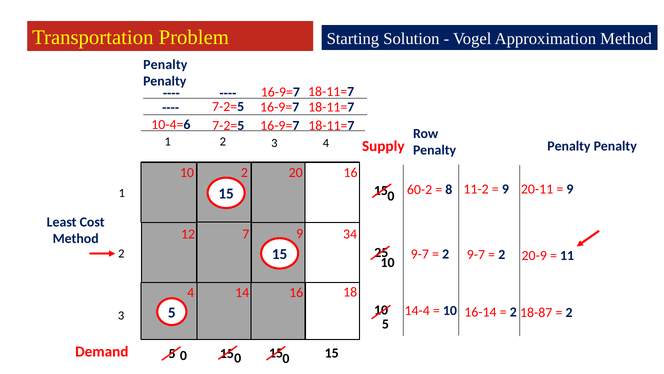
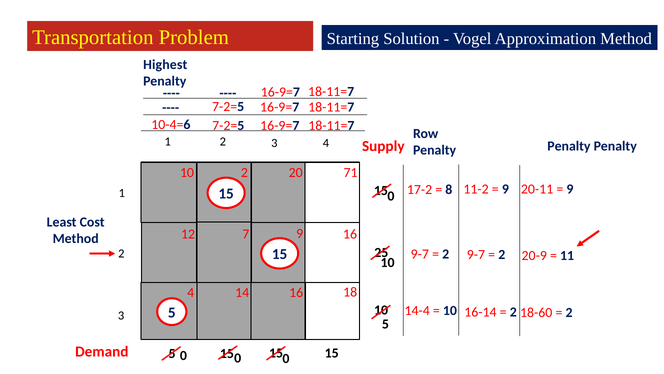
Penalty: Penalty -> Highest (165, 65)
16: 16 -> 71 (351, 173)
60-2: 60-2 -> 17-2 (420, 189)
9 34: 34 -> 16 (350, 234)
18-87: 18-87 -> 18-60 (536, 312)
